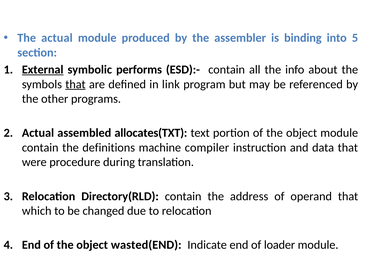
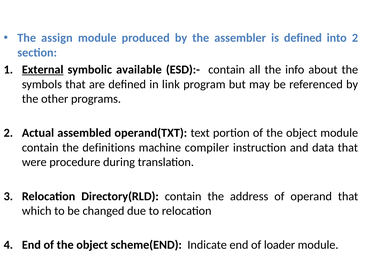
The actual: actual -> assign (57, 38)
is binding: binding -> defined (303, 38)
into 5: 5 -> 2 (355, 38)
performs: performs -> available (139, 70)
that underline: present -> none (75, 84)
allocates(TXT: allocates(TXT -> operand(TXT (151, 133)
wasted(END: wasted(END -> scheme(END (146, 245)
